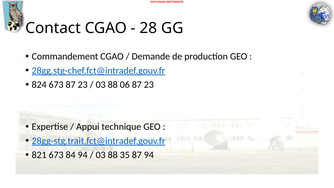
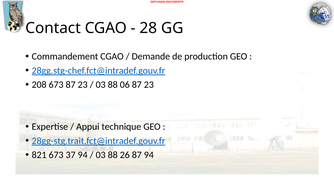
824: 824 -> 208 (39, 85)
84: 84 -> 37 (71, 155)
35: 35 -> 26 (125, 155)
